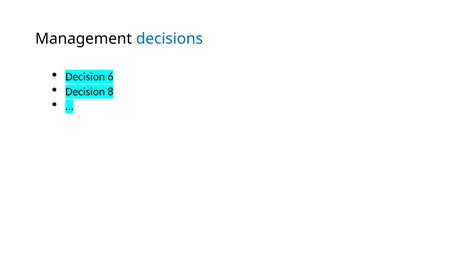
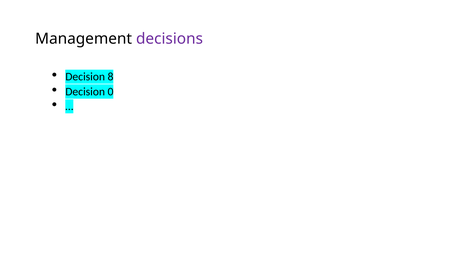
decisions colour: blue -> purple (169, 39)
6: 6 -> 8 (111, 77)
8: 8 -> 0 (111, 92)
